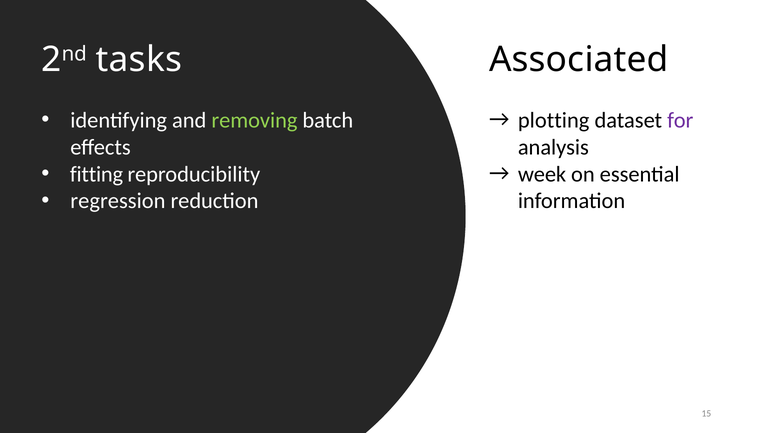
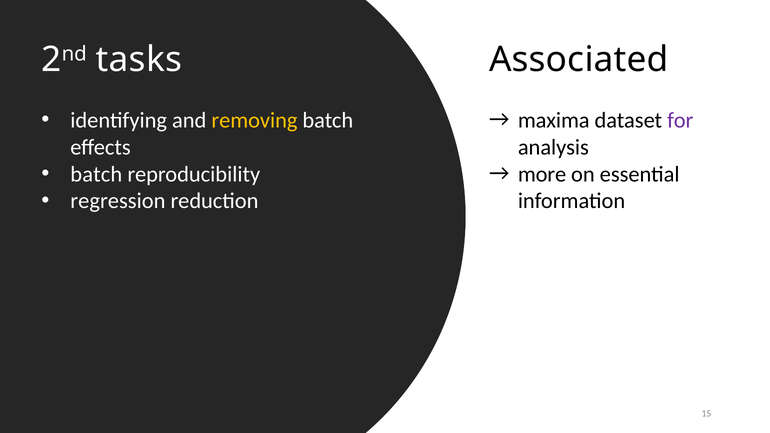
removing colour: light green -> yellow (254, 120)
plotting: plotting -> maxima (554, 120)
fitting: fitting -> batch (96, 174)
week: week -> more (542, 174)
